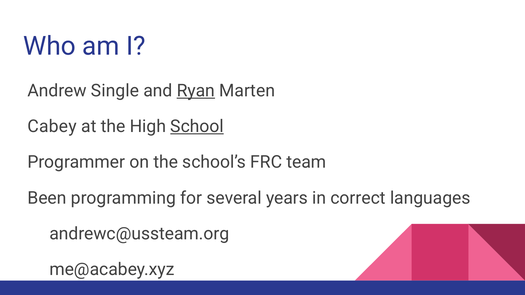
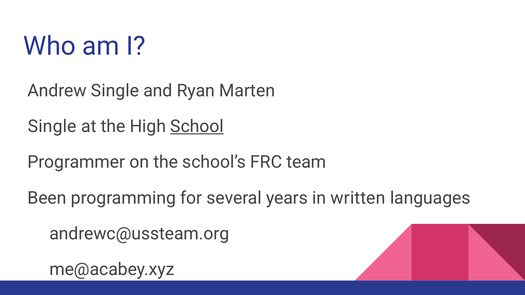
Ryan underline: present -> none (196, 91)
Cabey: Cabey -> Single (52, 127)
correct: correct -> written (358, 198)
